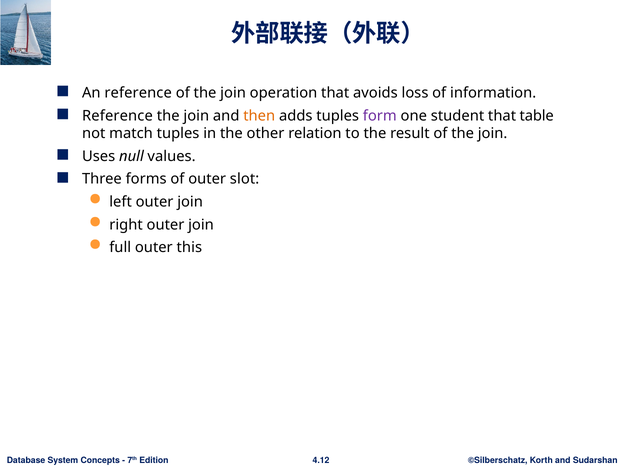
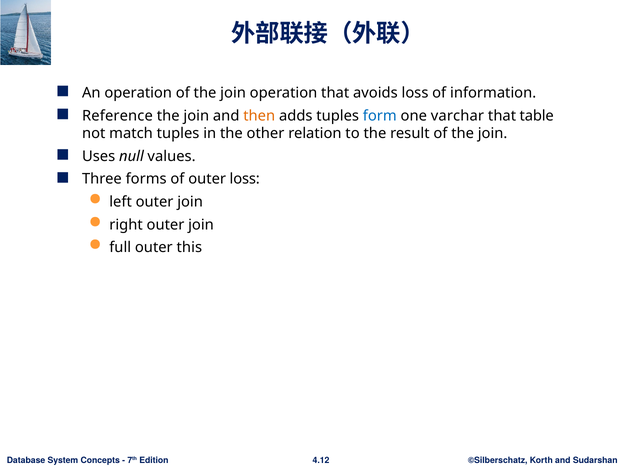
An reference: reference -> operation (138, 93)
form colour: purple -> blue (380, 116)
student: student -> varchar (457, 116)
outer slot: slot -> loss (245, 179)
